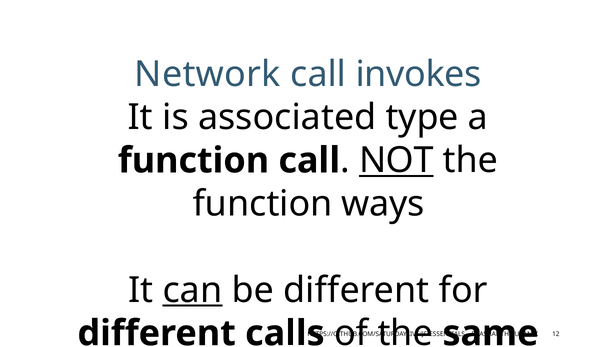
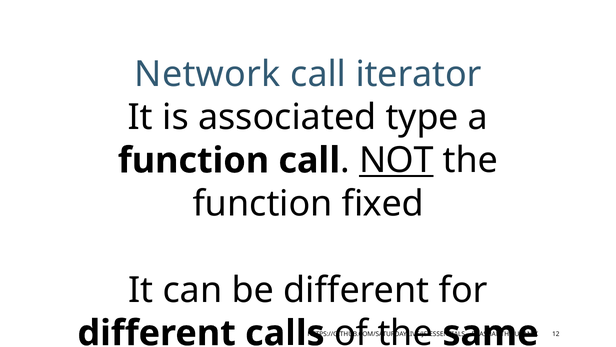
invokes: invokes -> iterator (418, 74)
ways: ways -> fixed (383, 203)
can underline: present -> none (193, 290)
